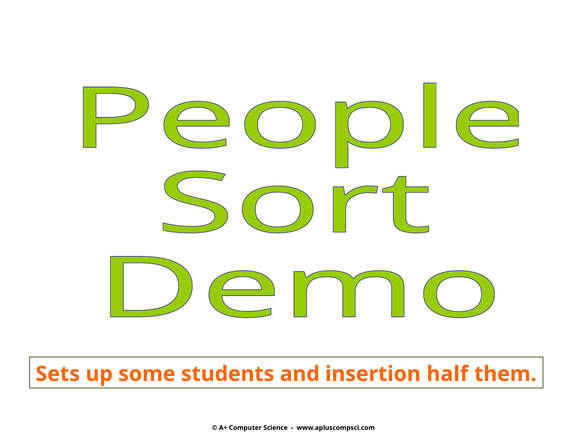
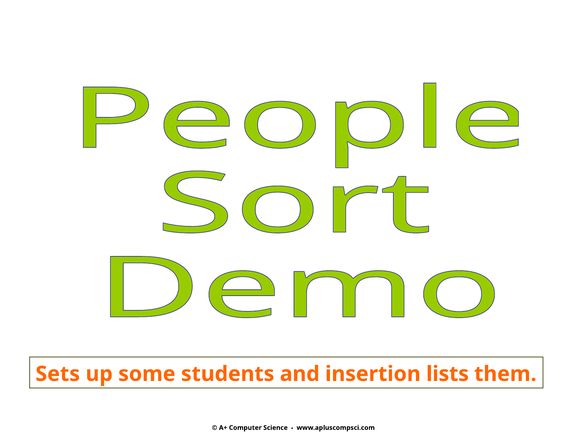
half: half -> lists (448, 374)
